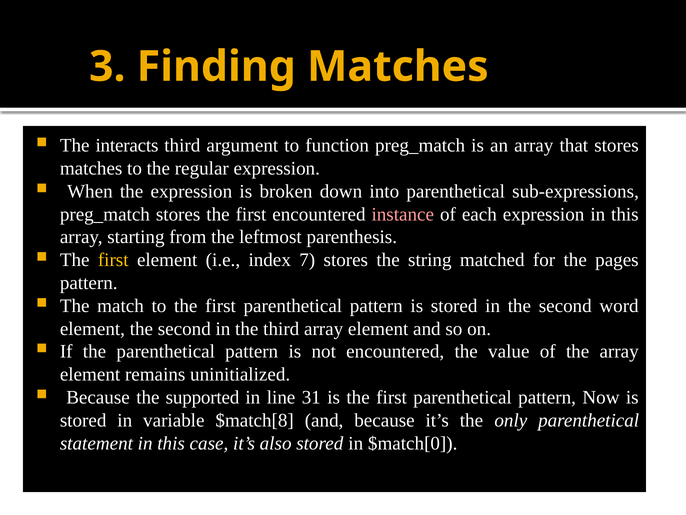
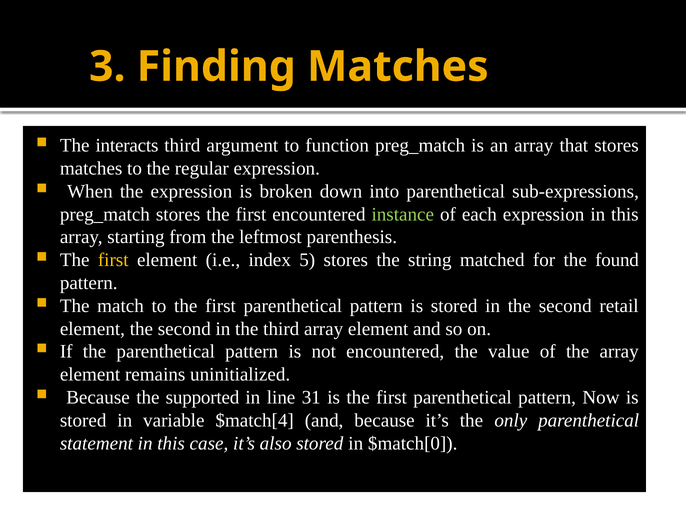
instance colour: pink -> light green (403, 214)
7: 7 -> 5 (307, 260)
pages: pages -> found (617, 260)
word: word -> retail (619, 306)
$match[8: $match[8 -> $match[4 (255, 420)
